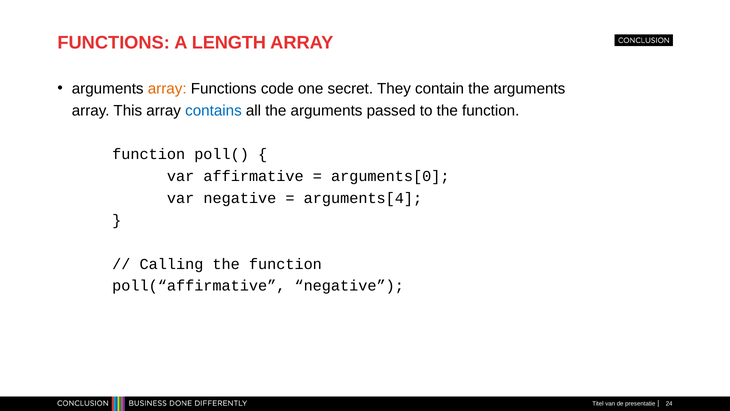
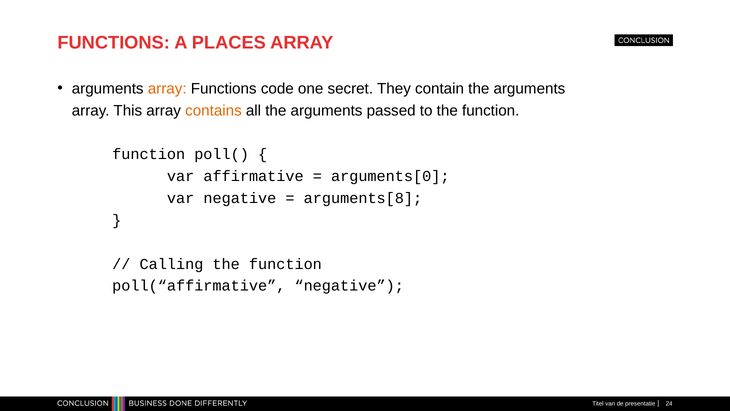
LENGTH: LENGTH -> PLACES (229, 43)
contains colour: blue -> orange (213, 110)
arguments[4: arguments[4 -> arguments[8 (363, 198)
